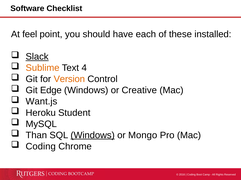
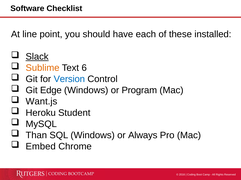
feel: feel -> line (30, 34)
4: 4 -> 6 (84, 68)
Version colour: orange -> blue (69, 79)
Creative: Creative -> Program (139, 91)
Windows underline: present -> none (93, 136)
Mongo: Mongo -> Always (143, 136)
Coding: Coding -> Embed (41, 147)
